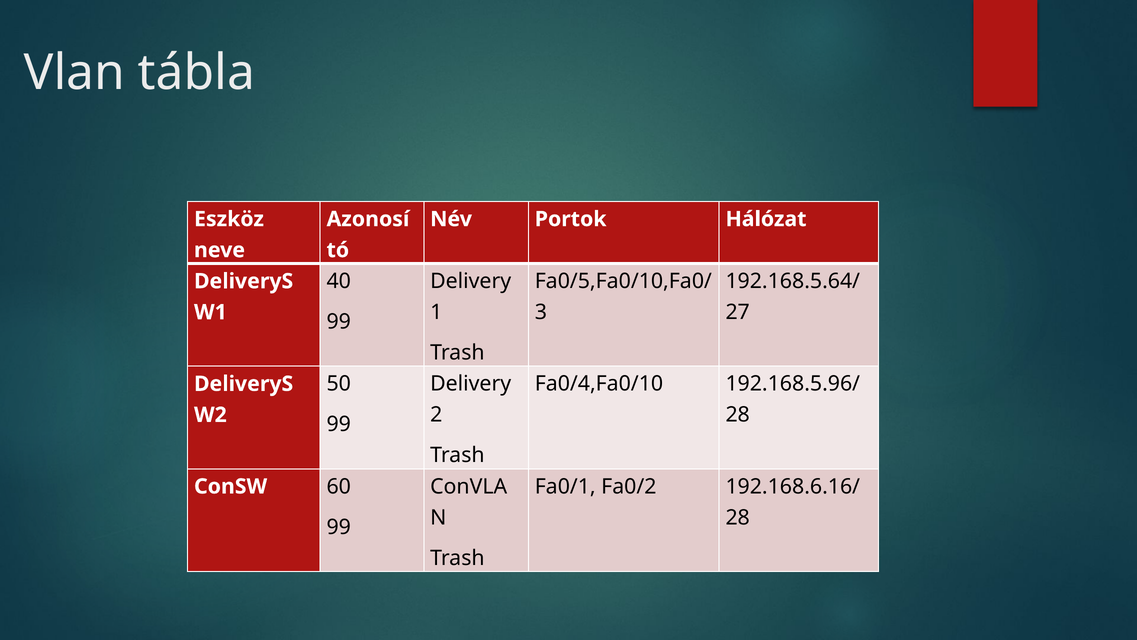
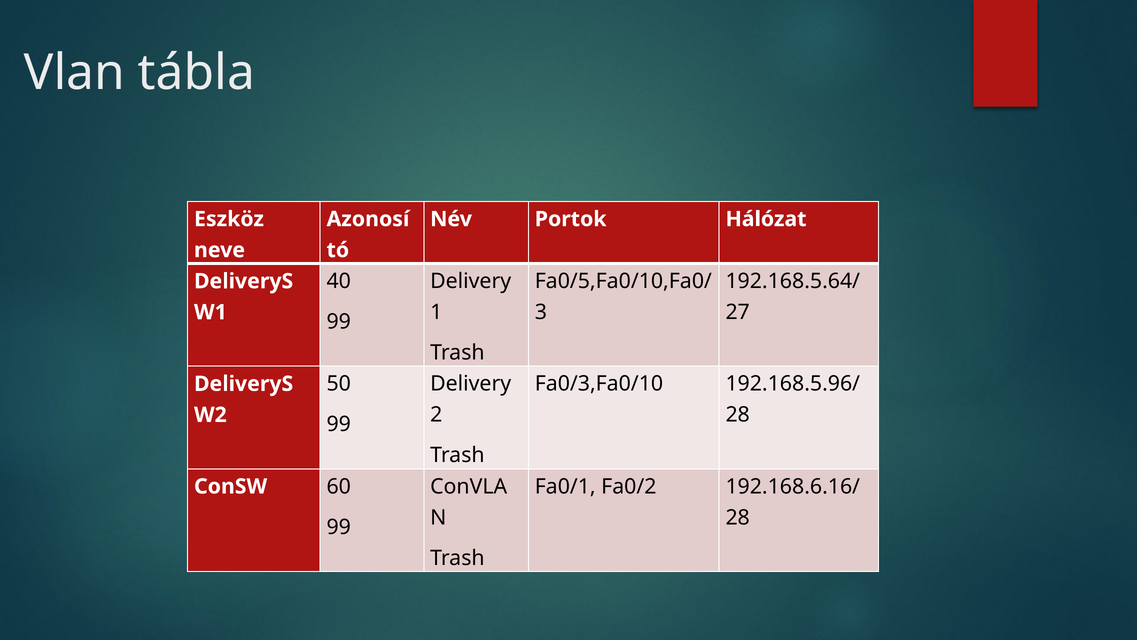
Fa0/4,Fa0/10: Fa0/4,Fa0/10 -> Fa0/3,Fa0/10 (599, 384)
